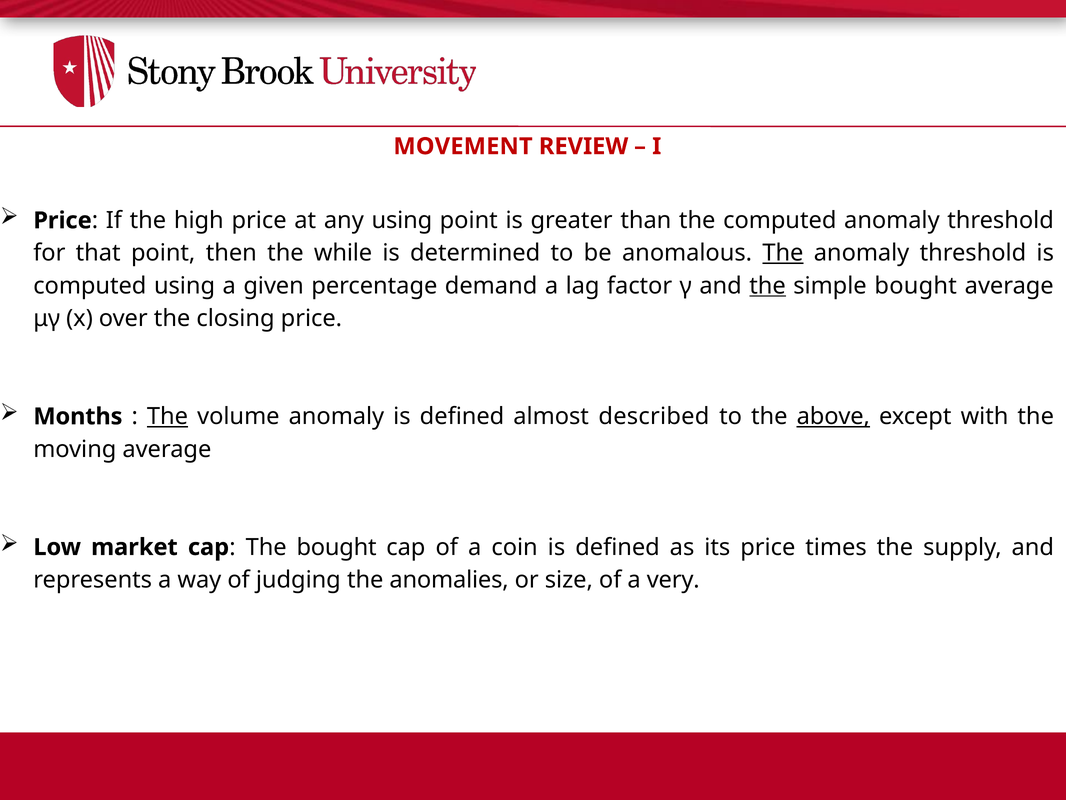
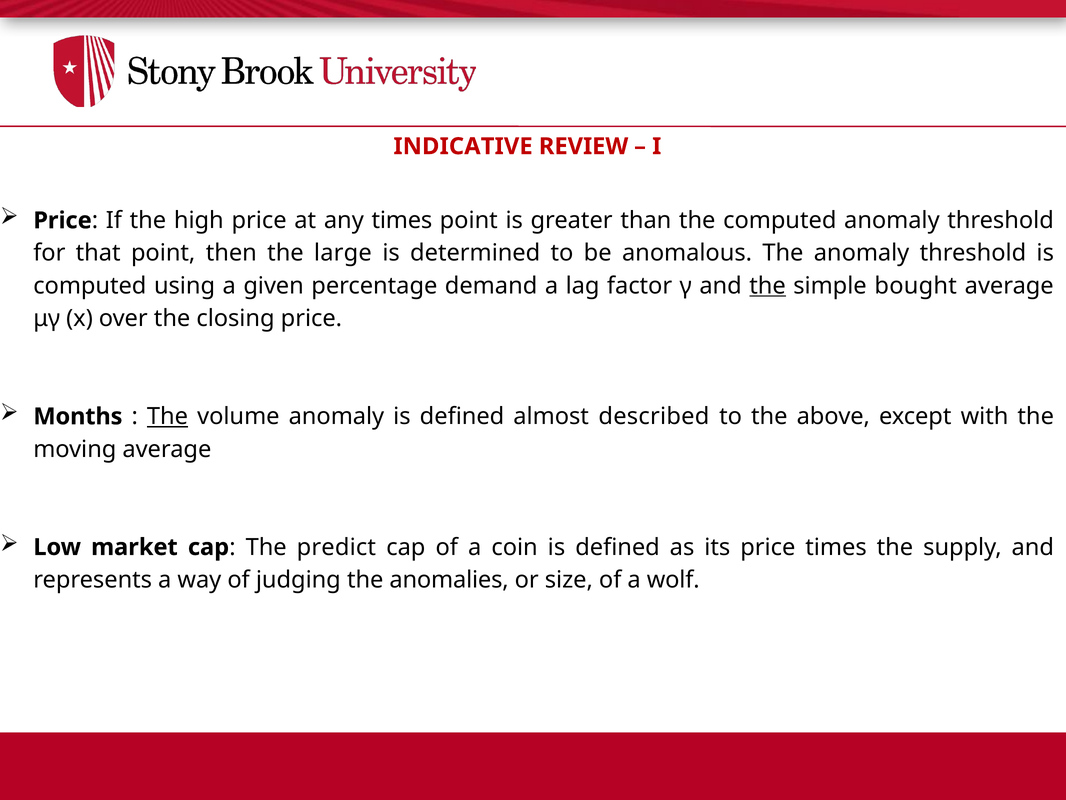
MOVEMENT: MOVEMENT -> INDICATIVE (463, 146)
any using: using -> times (402, 220)
while: while -> large (343, 253)
The underline: present -> none (783, 253)
above underline: present -> none (833, 416)
The bought: bought -> predict (336, 547)
very: very -> wolf (673, 580)
